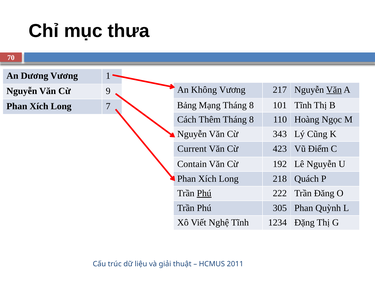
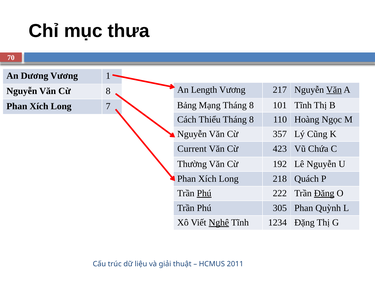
Không: Không -> Length (204, 90)
Cừ 9: 9 -> 8 (108, 91)
Thêm: Thêm -> Thiểu (210, 120)
343: 343 -> 357 (280, 134)
Điểm: Điểm -> Chứa (318, 149)
Contain: Contain -> Thường (192, 164)
Đăng underline: none -> present (324, 194)
Nghệ underline: none -> present (219, 223)
